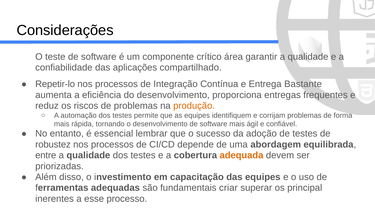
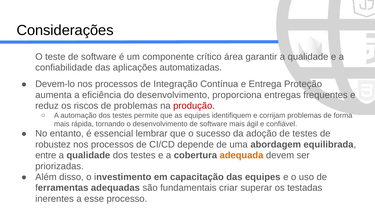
compartilhado: compartilhado -> automatizadas (191, 68)
Repetir-lo: Repetir-lo -> Devem-lo (55, 84)
Bastante: Bastante -> Proteção (303, 84)
produção colour: orange -> red (194, 106)
principal: principal -> testadas (305, 188)
